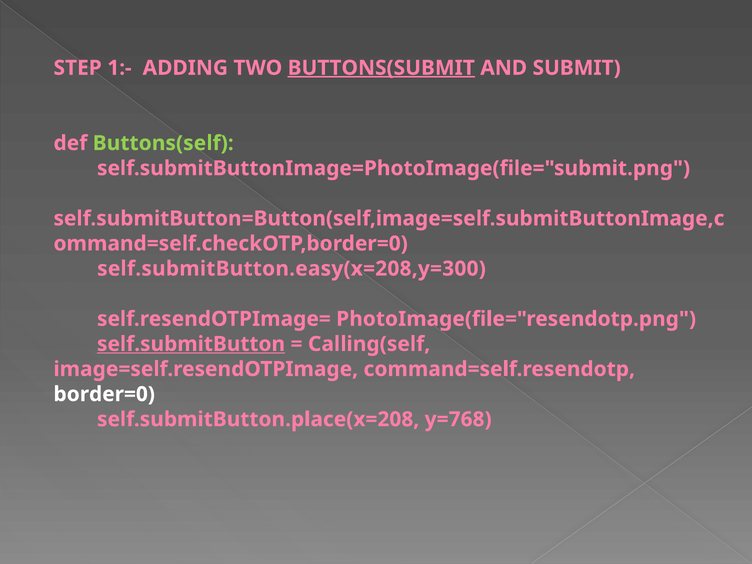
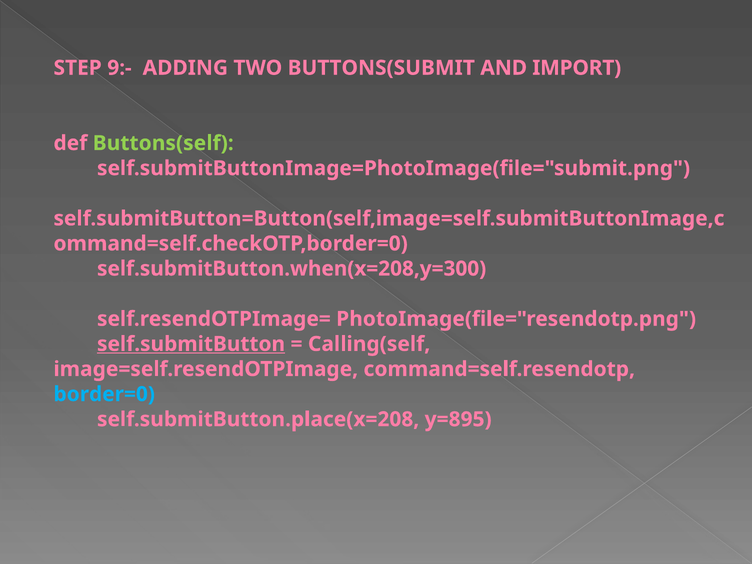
1:-: 1:- -> 9:- (120, 68)
BUTTONS(SUBMIT underline: present -> none (381, 68)
SUBMIT: SUBMIT -> IMPORT (577, 68)
self.submitButton.easy(x=208,y=300: self.submitButton.easy(x=208,y=300 -> self.submitButton.when(x=208,y=300 (292, 269)
border=0 colour: white -> light blue (104, 394)
y=768: y=768 -> y=895 (458, 419)
